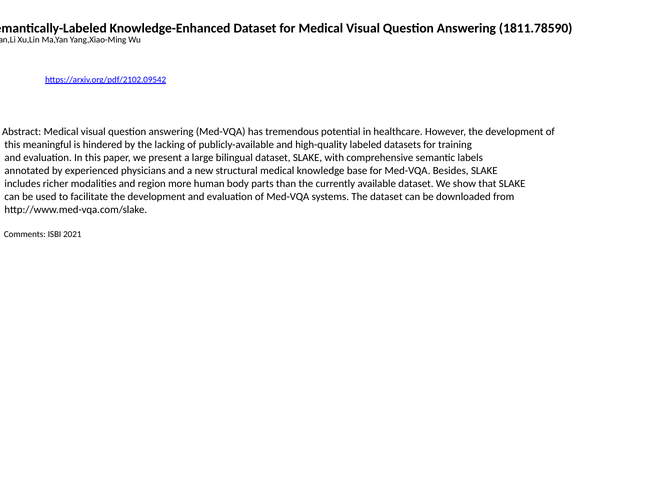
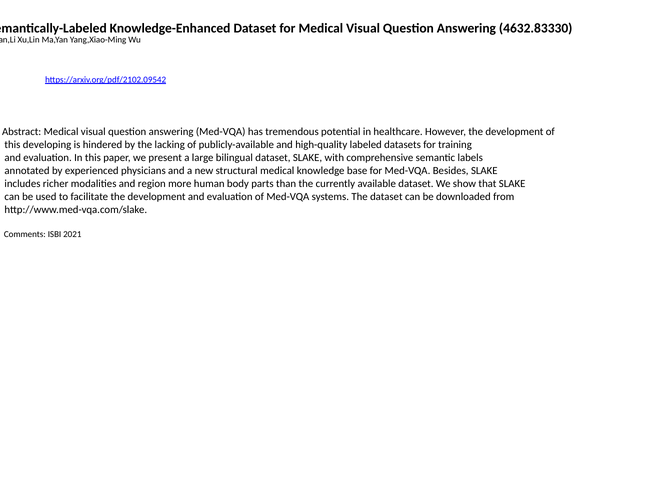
1811.78590: 1811.78590 -> 4632.83330 (536, 28)
meaningful: meaningful -> developing (47, 145)
